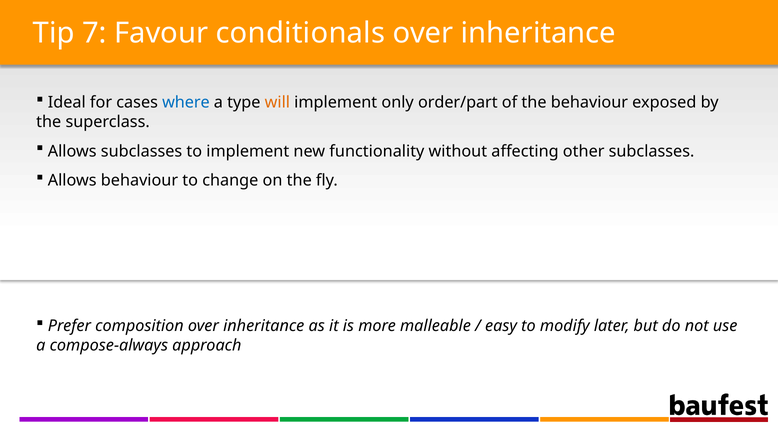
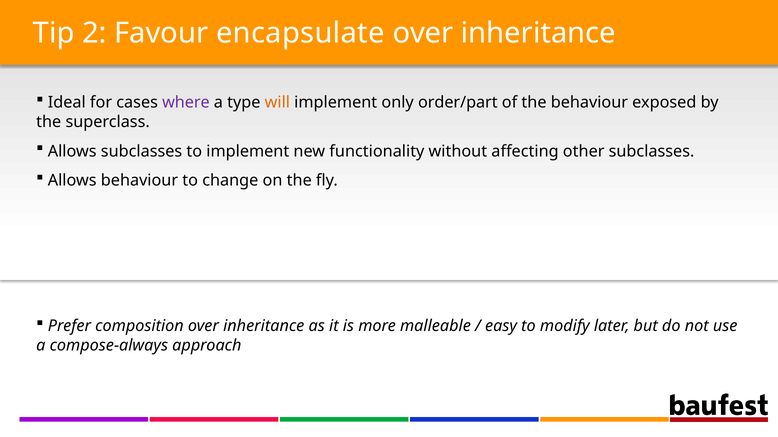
7: 7 -> 2 (94, 33)
conditionals: conditionals -> encapsulate (300, 33)
where colour: blue -> purple (186, 103)
